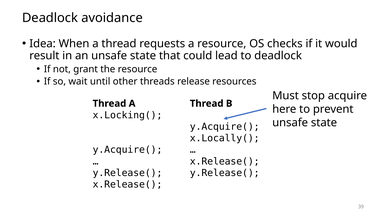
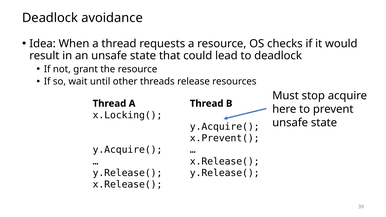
x.Locally(: x.Locally( -> x.Prevent( (225, 138)
